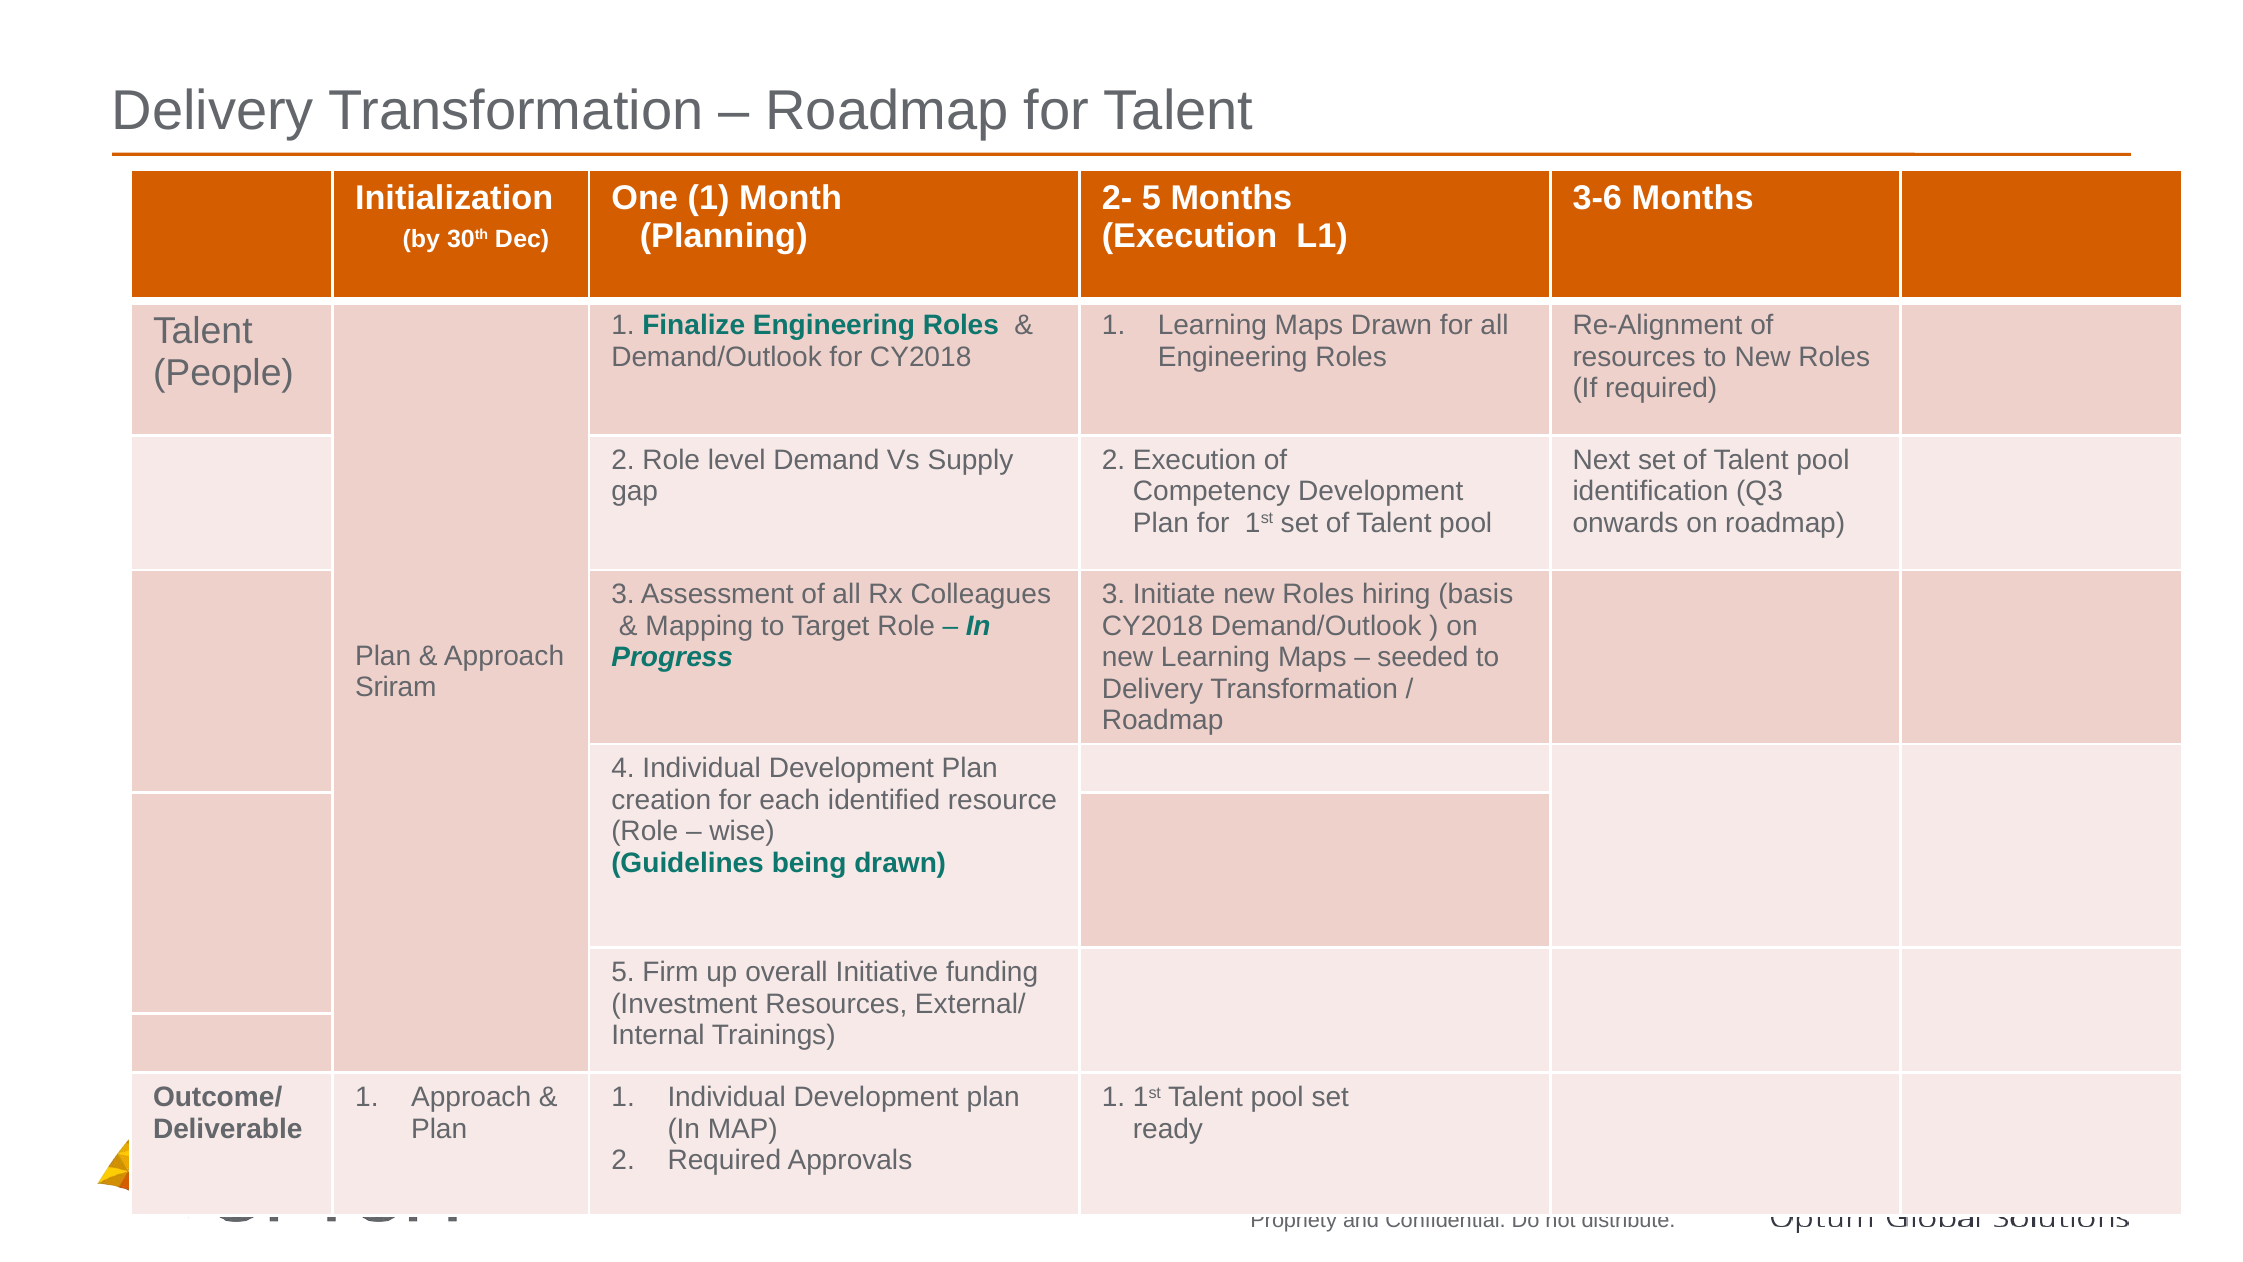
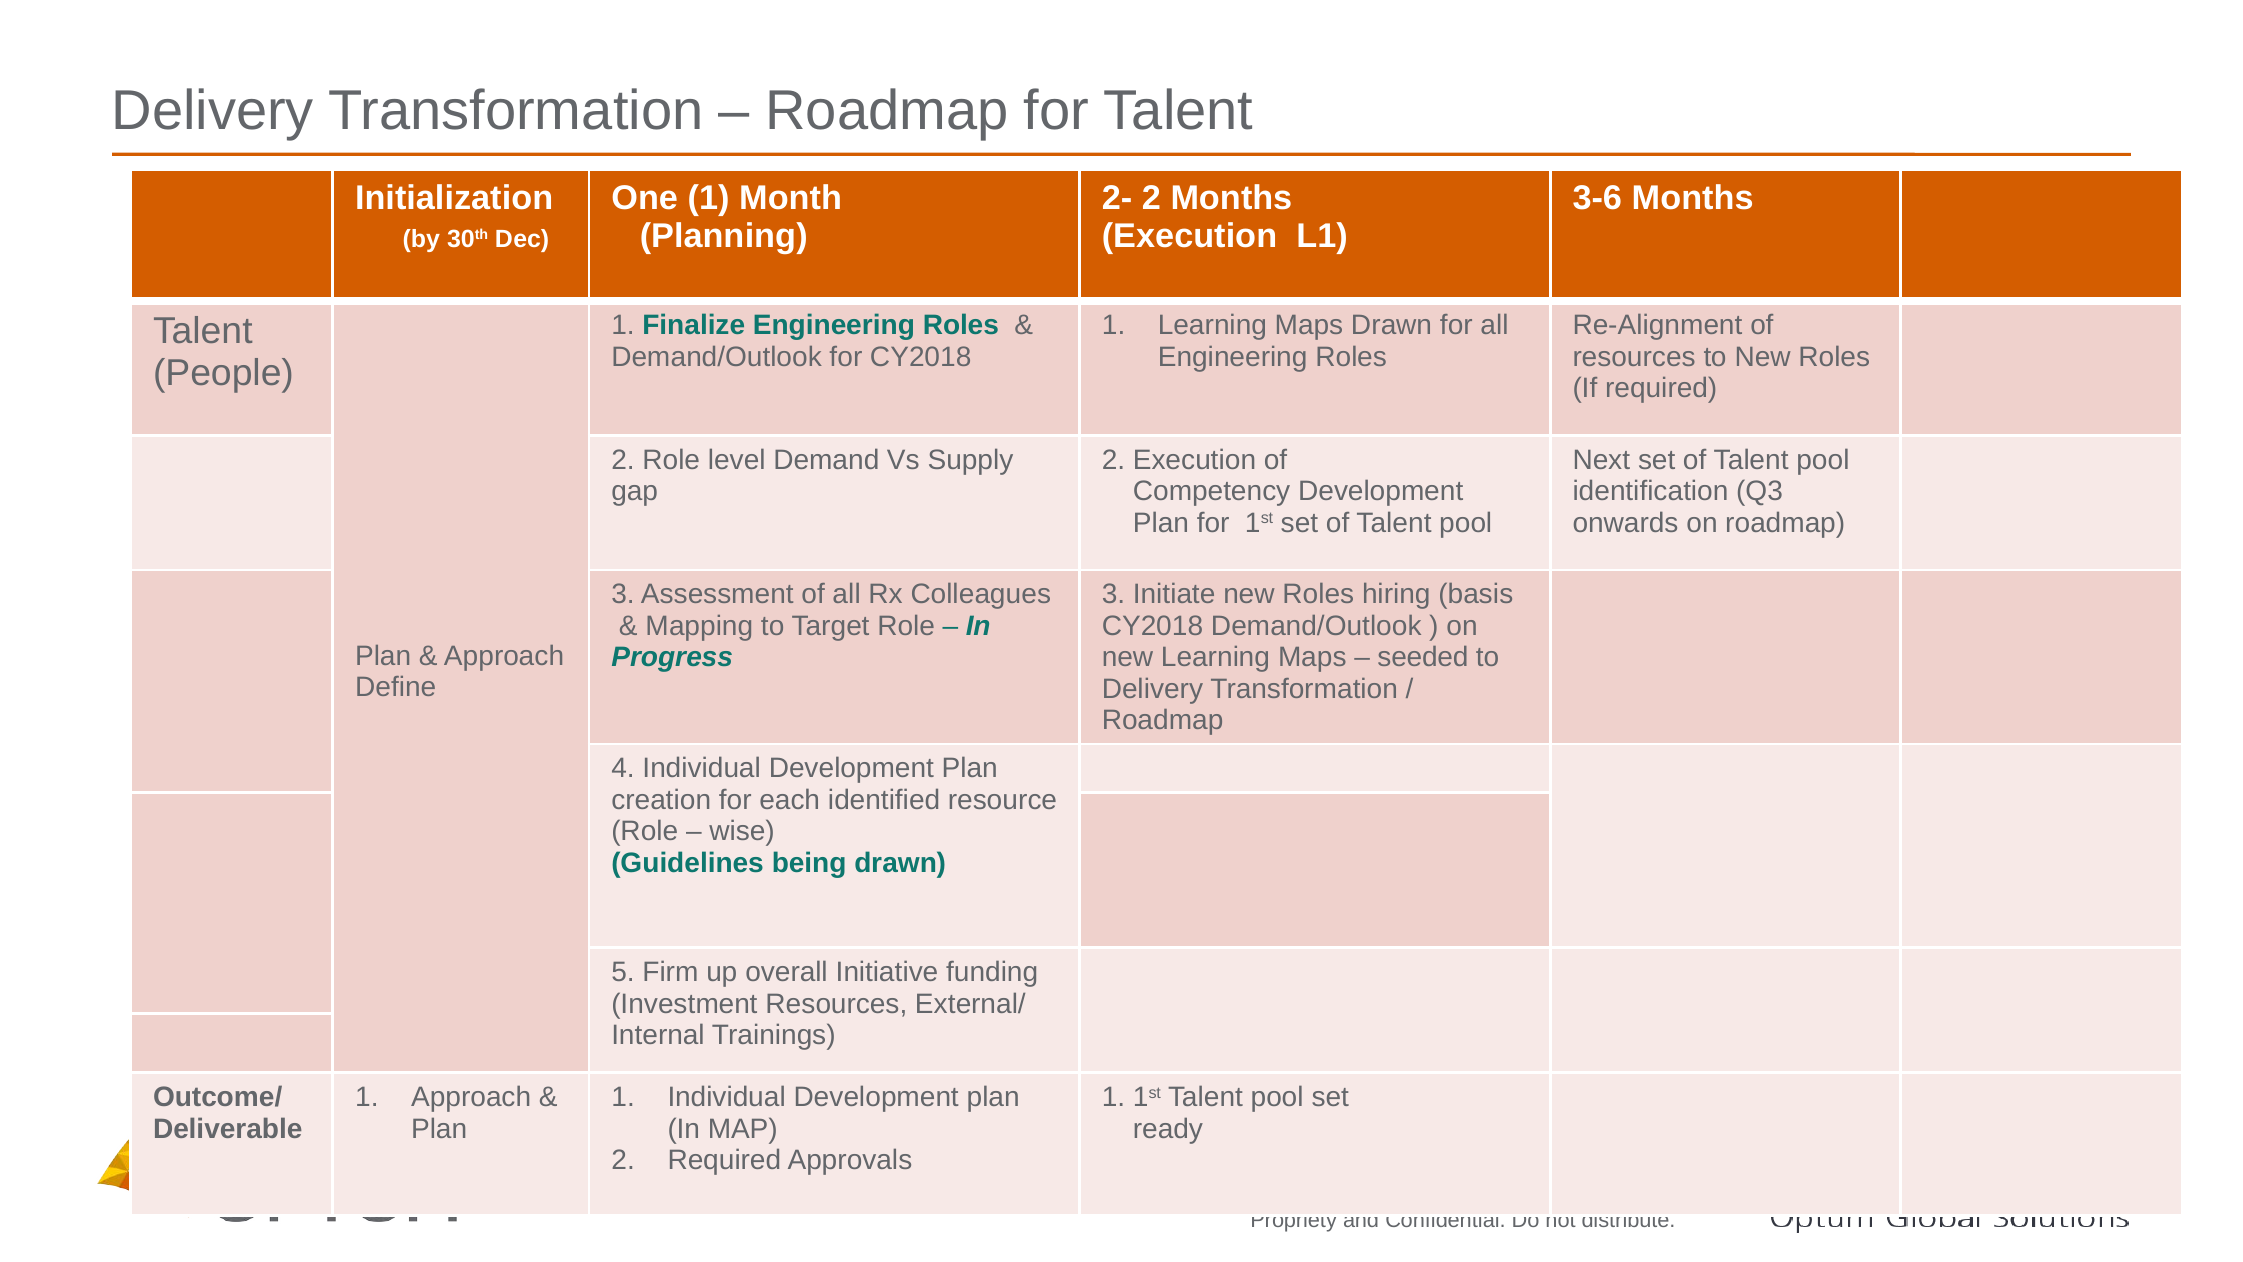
2- 5: 5 -> 2 (1151, 198)
Sriram: Sriram -> Define (396, 687)
